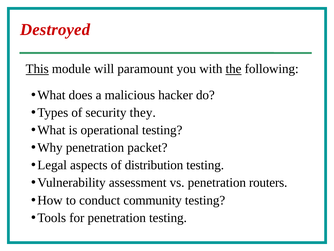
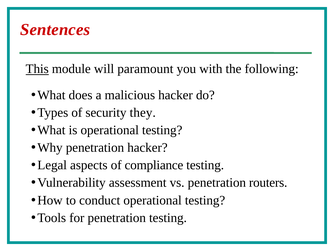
Destroyed: Destroyed -> Sentences (55, 30)
the underline: present -> none (234, 69)
penetration packet: packet -> hacker (147, 147)
distribution: distribution -> compliance (154, 165)
conduct community: community -> operational (153, 200)
